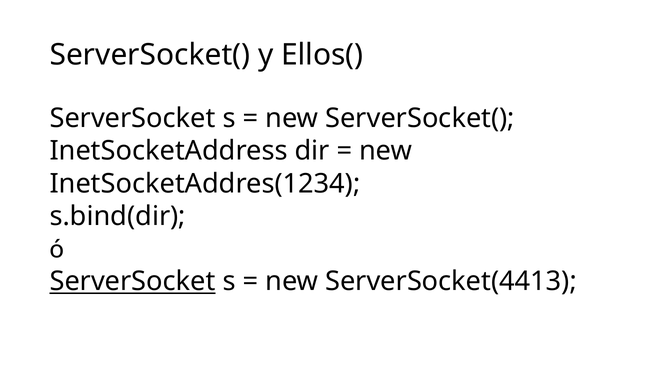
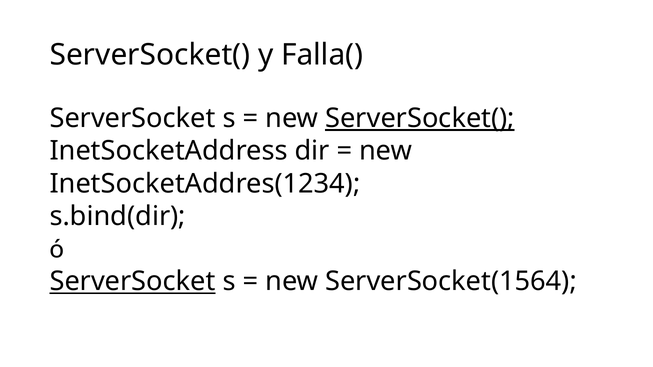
Ellos(: Ellos( -> Falla( (322, 55)
ServerSocket( underline: none -> present (420, 118)
ServerSocket(4413: ServerSocket(4413 -> ServerSocket(1564 (451, 282)
